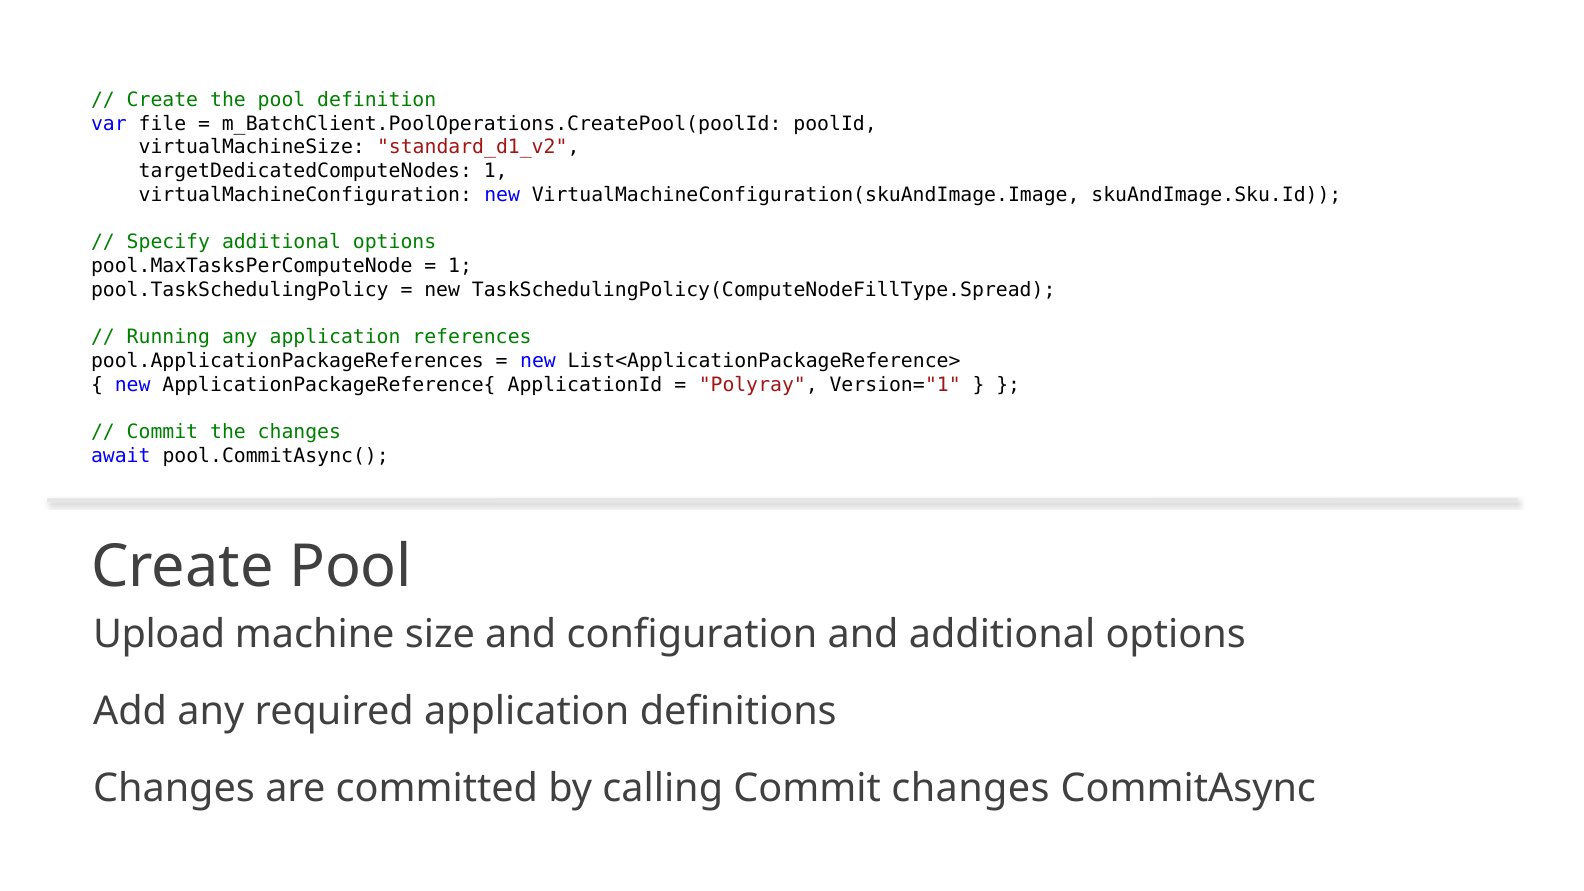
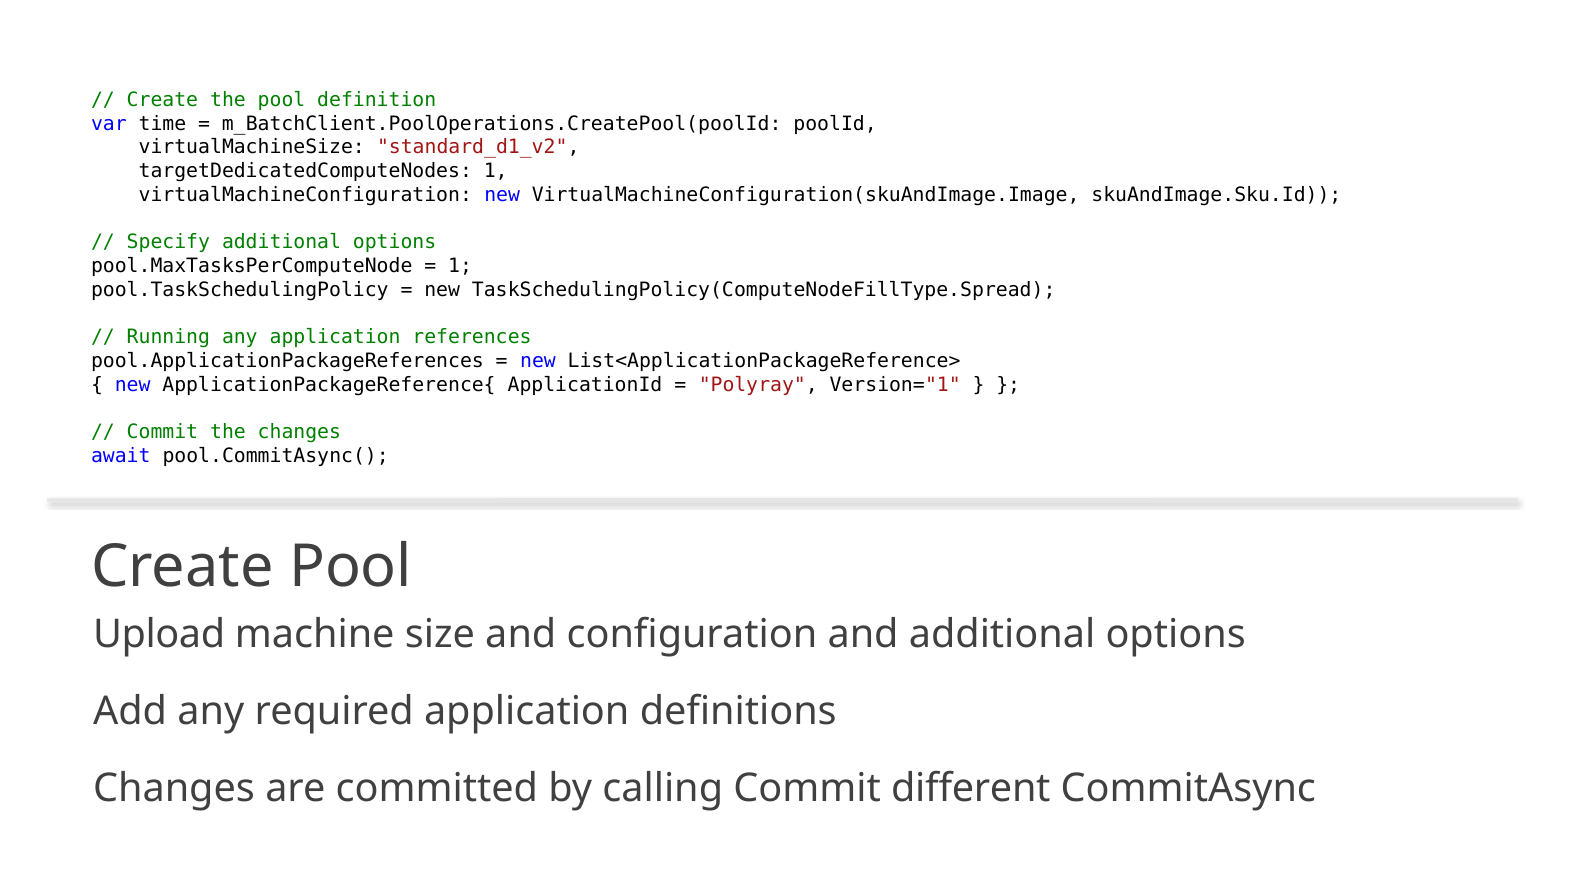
file: file -> time (162, 123)
Commit changes: changes -> different (971, 789)
